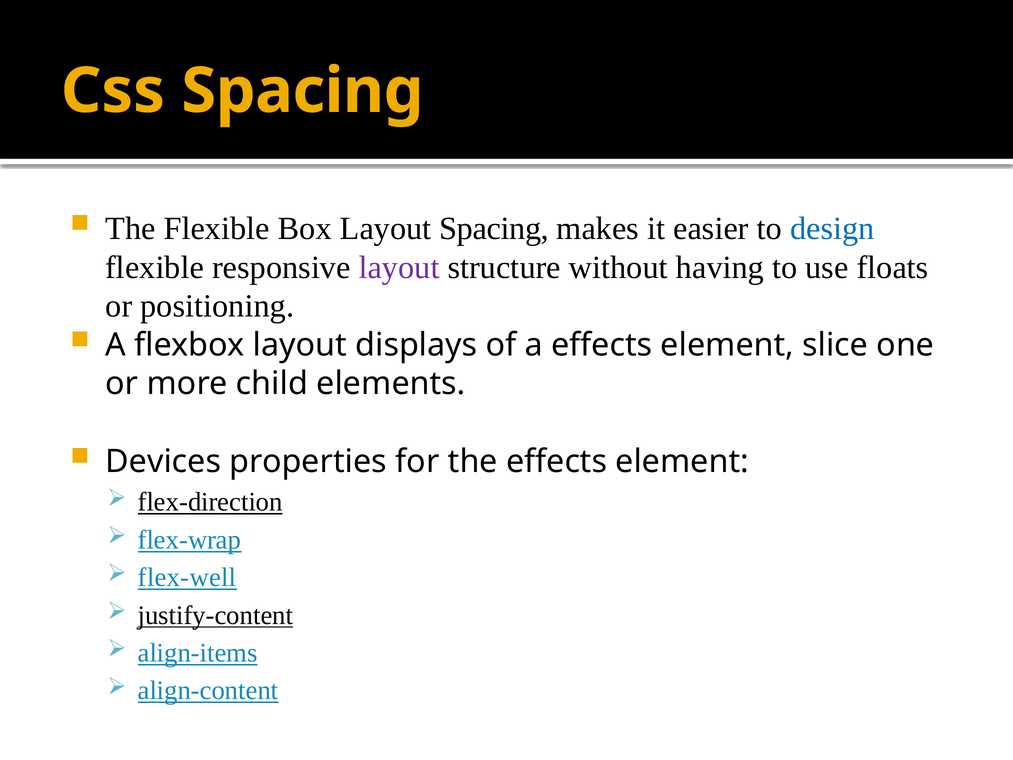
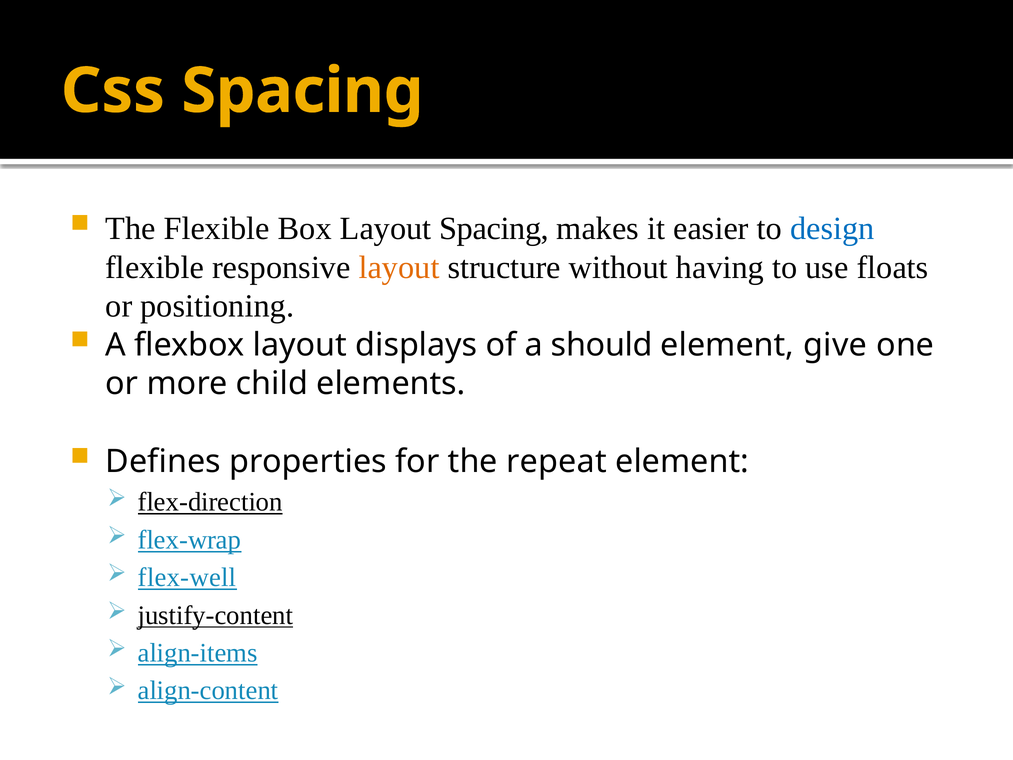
layout colour: purple -> orange (399, 267)
a effects: effects -> should (602, 345)
slice: slice -> give (835, 345)
Devices: Devices -> Defines (163, 461)
the effects: effects -> repeat (556, 461)
